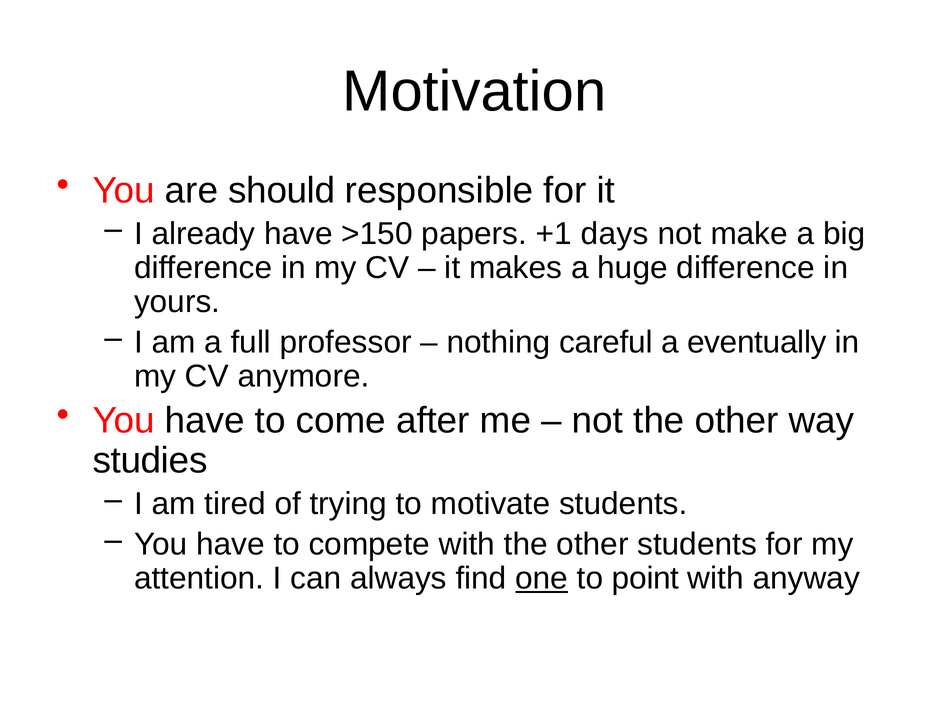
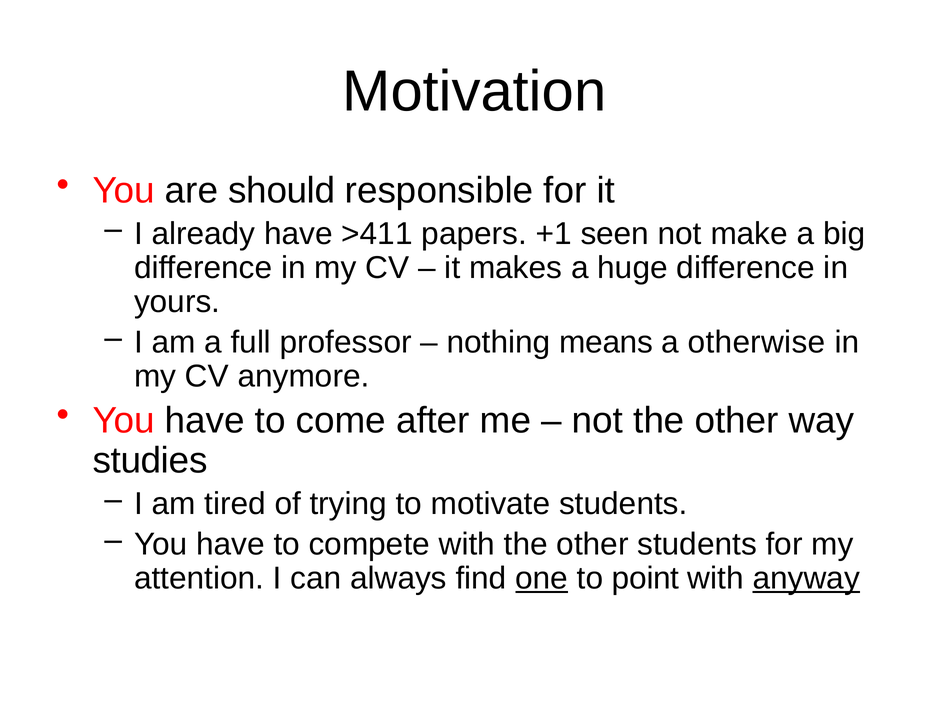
>150: >150 -> >411 (377, 234)
days: days -> seen (615, 234)
careful: careful -> means (606, 343)
eventually: eventually -> otherwise (757, 343)
anyway underline: none -> present (806, 579)
